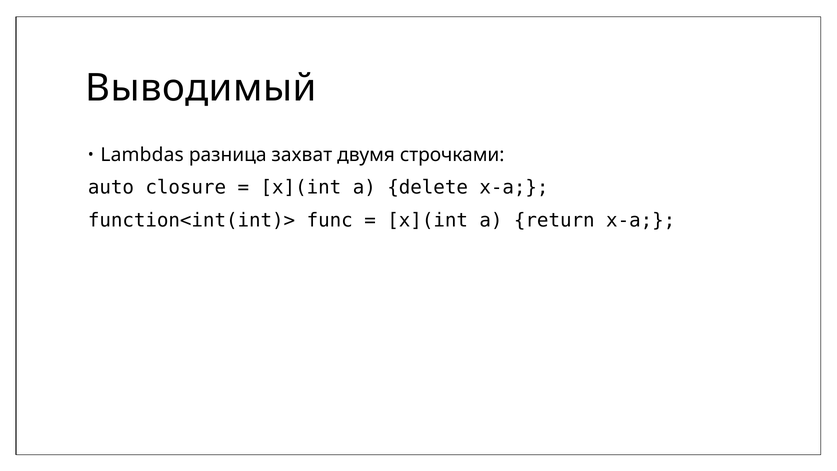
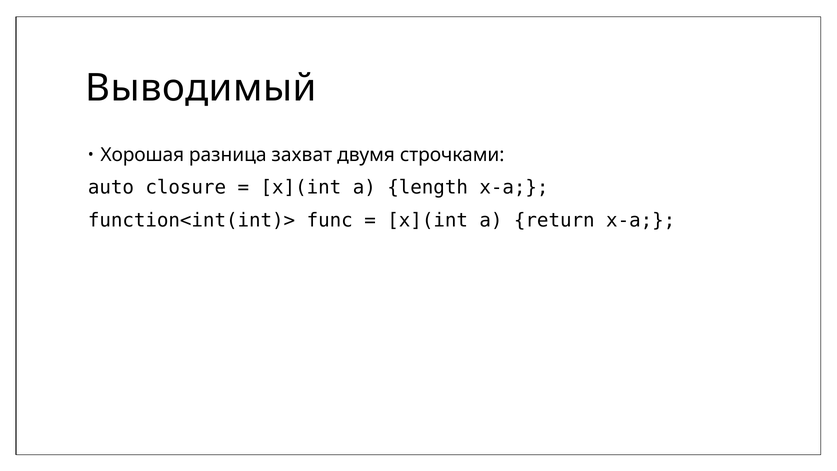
Lambdas: Lambdas -> Хорошая (142, 155)
delete: delete -> length (428, 188)
